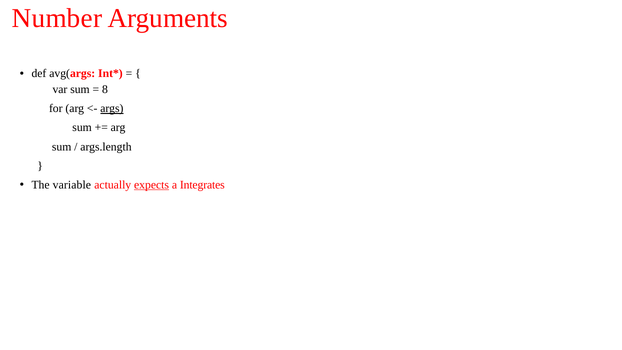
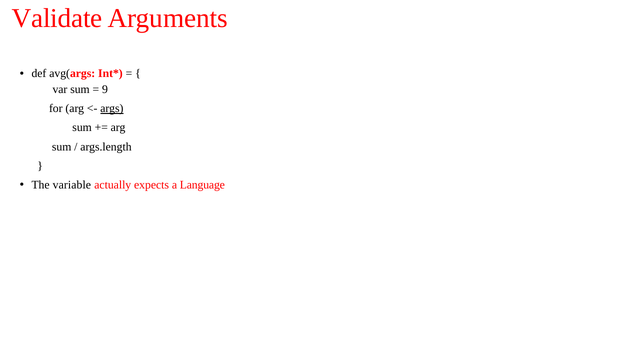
Number: Number -> Validate (57, 18)
8: 8 -> 9 (105, 89)
expects underline: present -> none (152, 185)
Integrates: Integrates -> Language (202, 185)
